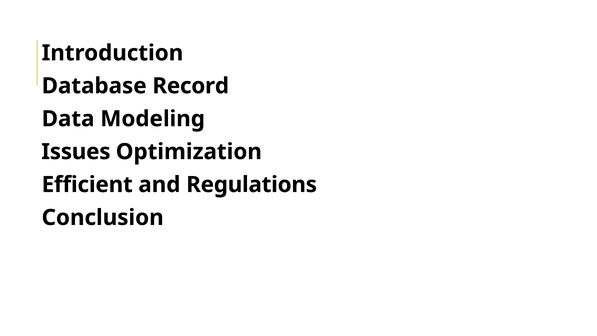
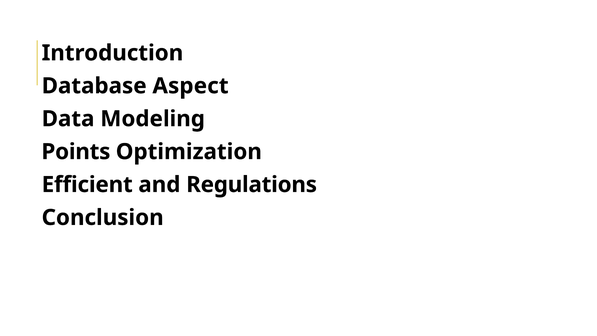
Record: Record -> Aspect (191, 86)
Issues: Issues -> Points (76, 152)
